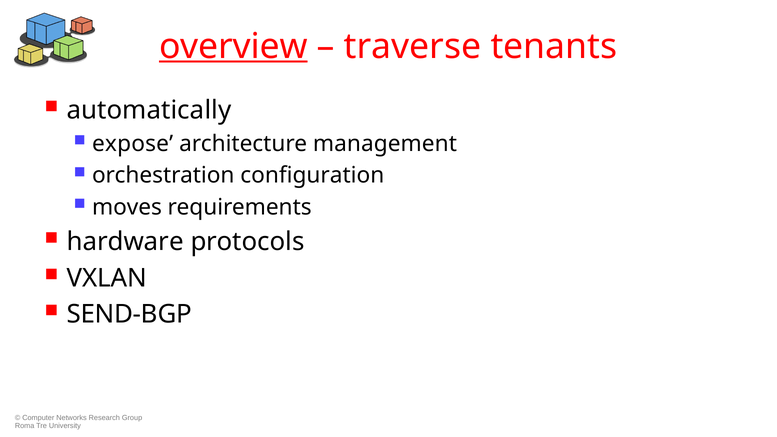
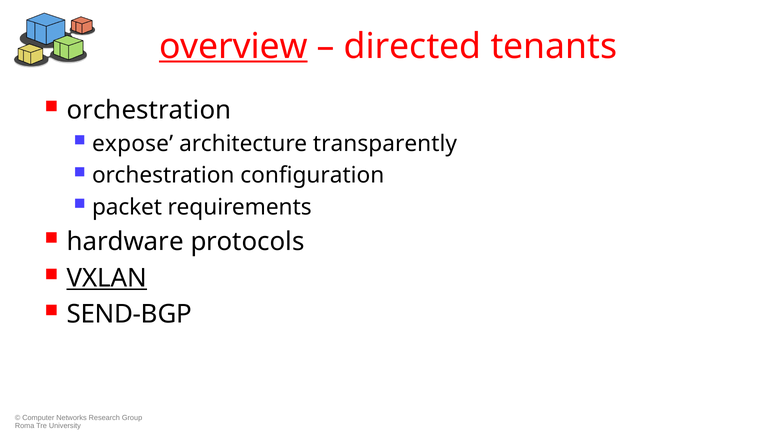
traverse: traverse -> directed (412, 46)
automatically: automatically -> orchestration (149, 110)
management: management -> transparently (385, 144)
moves: moves -> packet (127, 207)
VXLAN underline: none -> present (107, 278)
